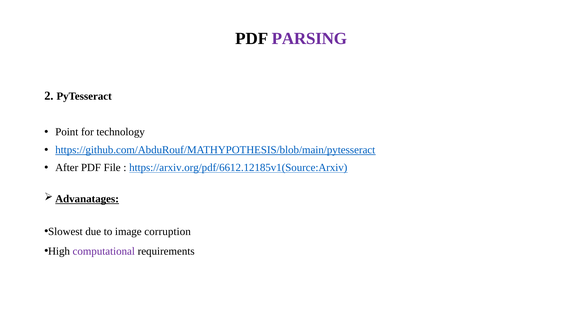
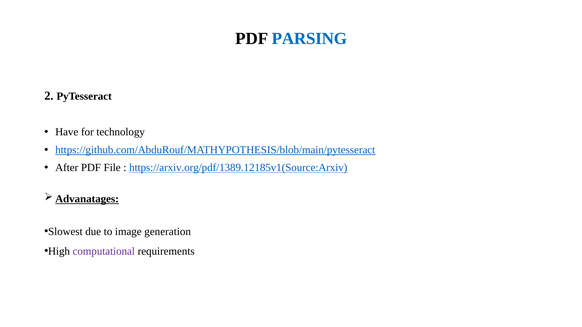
PARSING colour: purple -> blue (309, 39)
Point: Point -> Have (67, 132)
https://arxiv.org/pdf/6612.12185v1(Source:Arxiv: https://arxiv.org/pdf/6612.12185v1(Source:Arxiv -> https://arxiv.org/pdf/1389.12185v1(Source:Arxiv (238, 168)
corruption: corruption -> generation (168, 232)
